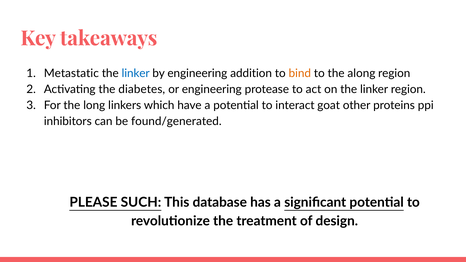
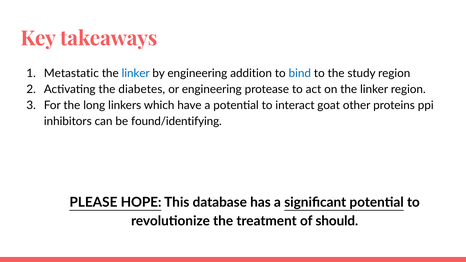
bind colour: orange -> blue (300, 73)
along: along -> study (361, 73)
found/generated: found/generated -> found/identifying (176, 121)
SUCH: SUCH -> HOPE (141, 202)
design: design -> should (337, 221)
